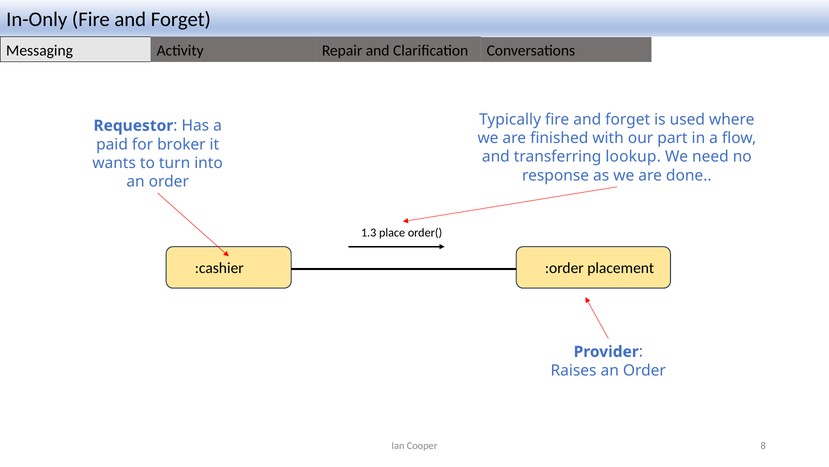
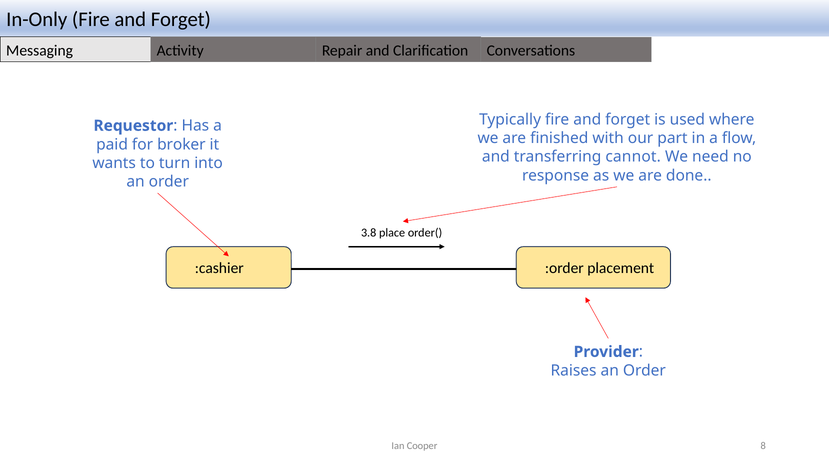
lookup: lookup -> cannot (633, 157)
1.3: 1.3 -> 3.8 (369, 232)
